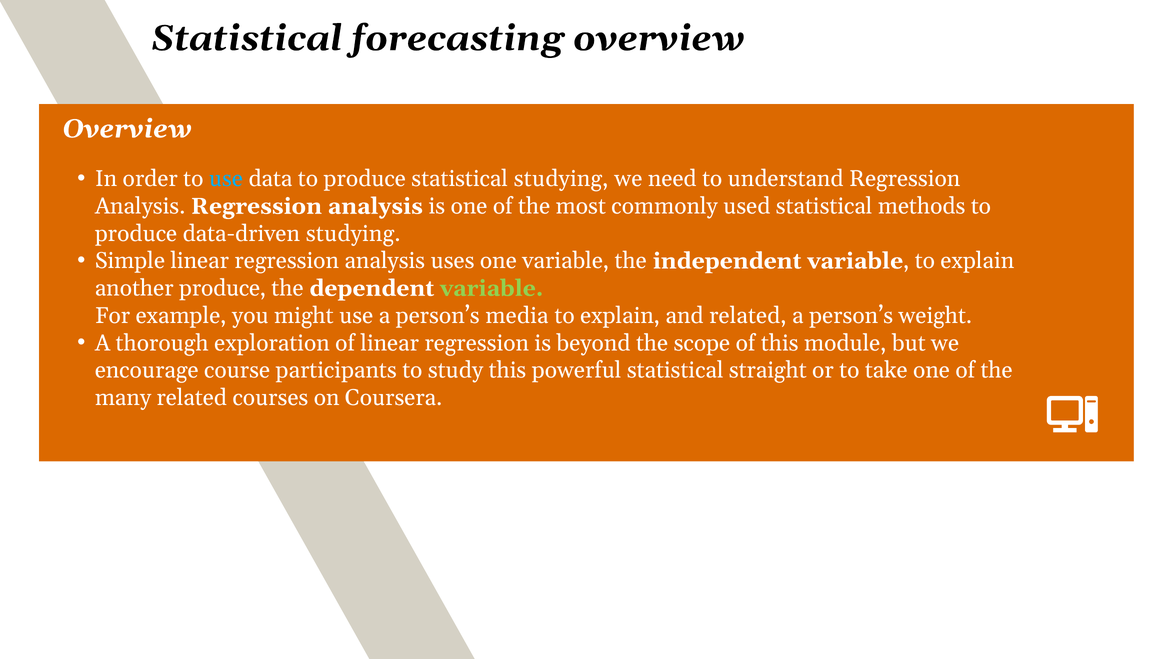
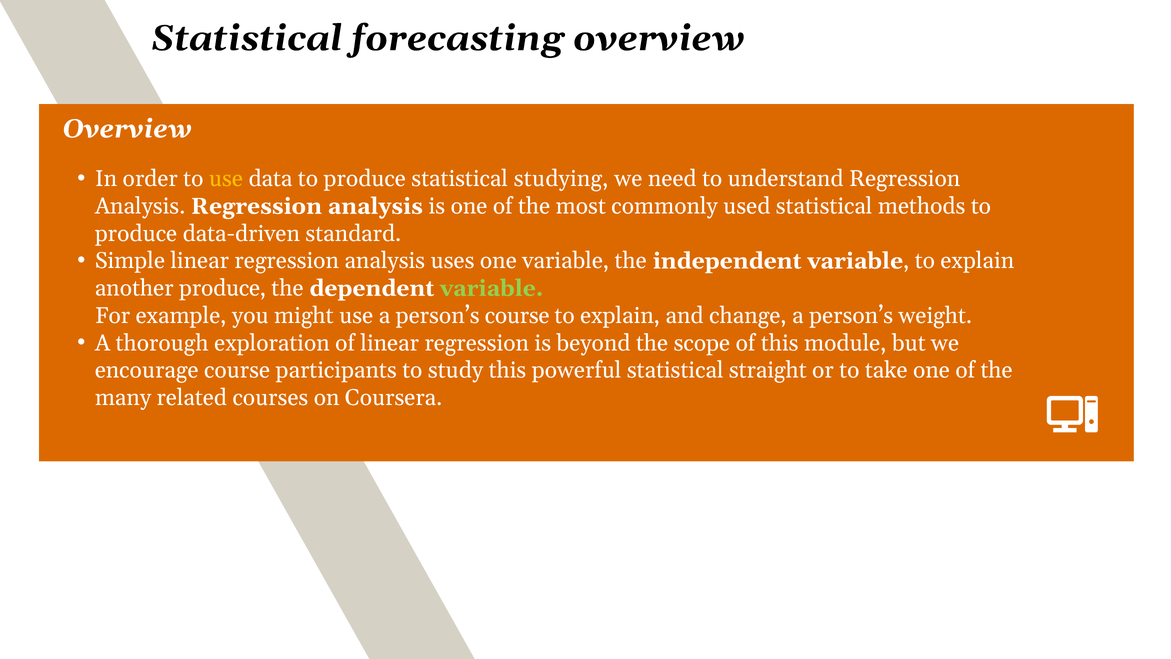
use colour: light blue -> yellow (226, 179)
data-driven studying: studying -> standard (353, 234)
person’s media: media -> course (517, 316)
and related: related -> change (748, 316)
